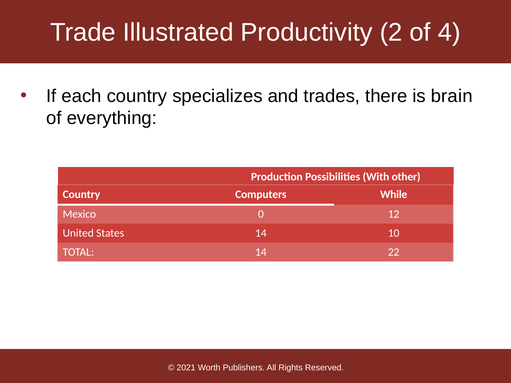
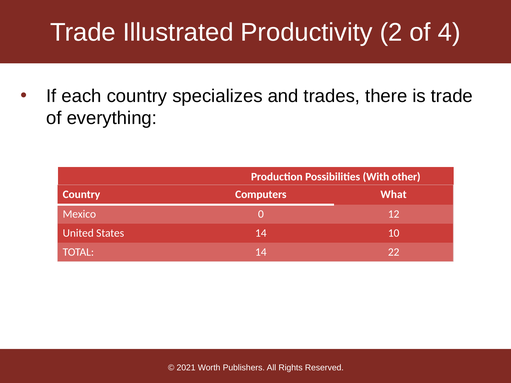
is brain: brain -> trade (452, 96)
While: While -> What (394, 195)
